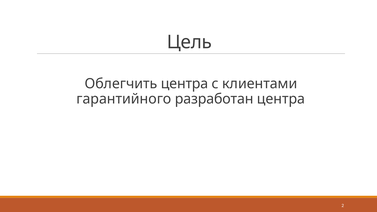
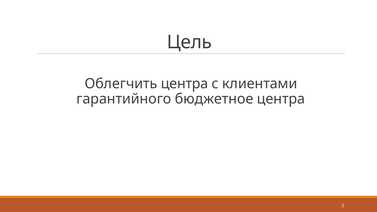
разработан: разработан -> бюджетное (214, 99)
